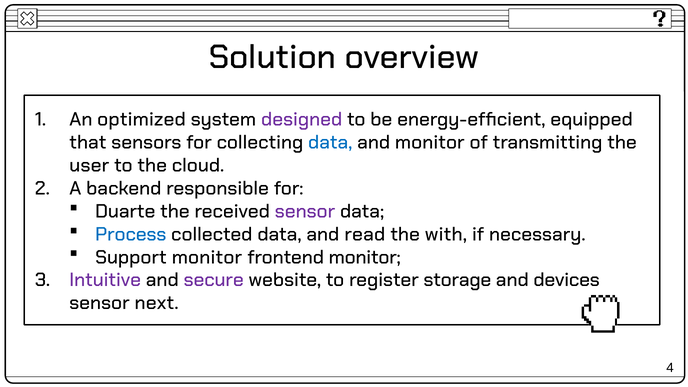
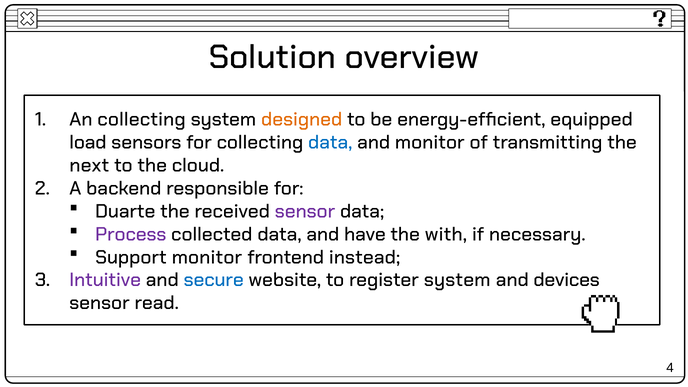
An optimized: optimized -> collecting (142, 120)
designed colour: purple -> orange (302, 120)
that: that -> load (88, 143)
user: user -> next (89, 165)
Process colour: blue -> purple (131, 234)
read: read -> have (365, 234)
frontend monitor: monitor -> instead (365, 257)
secure colour: purple -> blue (214, 280)
register storage: storage -> system (457, 280)
next: next -> read (157, 303)
